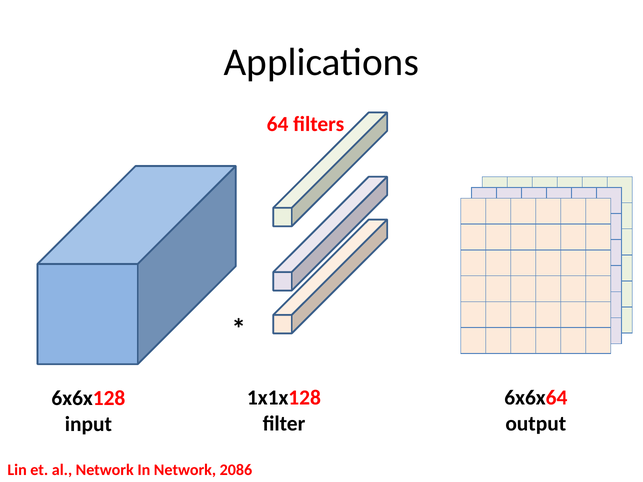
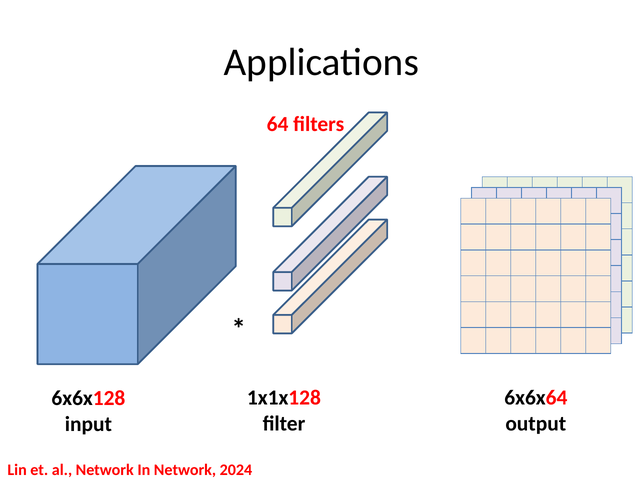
2086: 2086 -> 2024 (236, 470)
